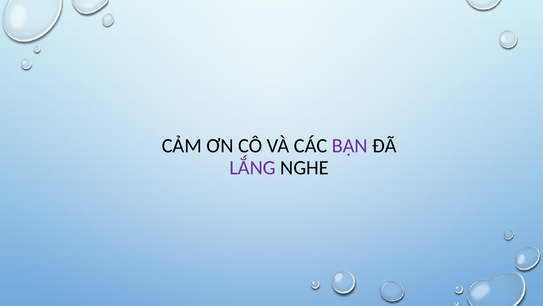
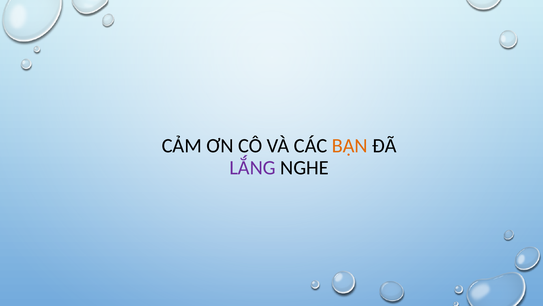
BẠN colour: purple -> orange (350, 145)
